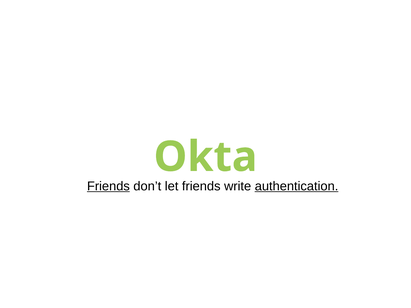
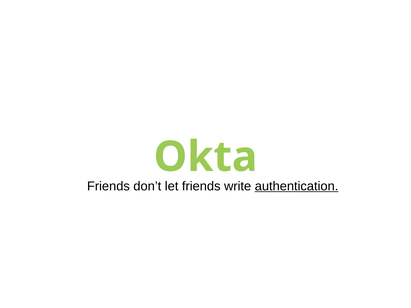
Friends underline: present -> none (108, 186)
